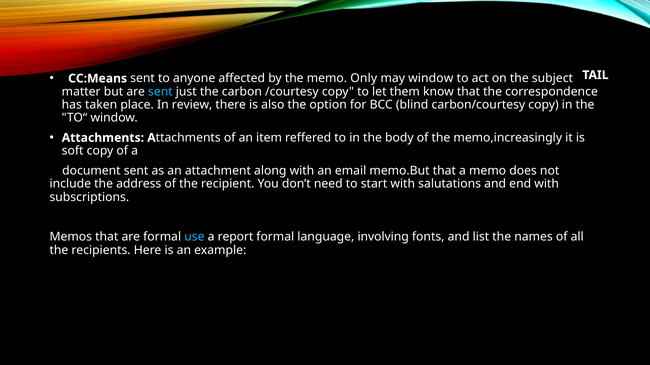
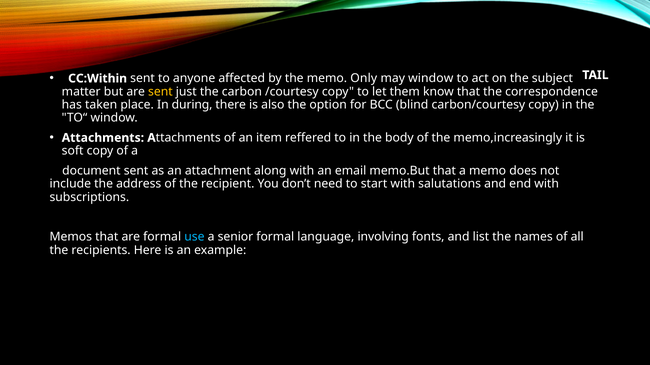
CC:Means: CC:Means -> CC:Within (98, 79)
sent colour: light blue -> yellow (160, 92)
review: review -> during (192, 105)
report: report -> senior (235, 237)
